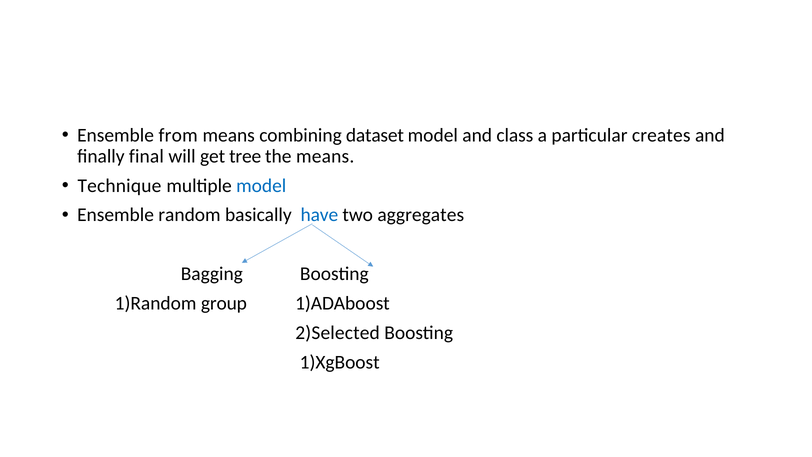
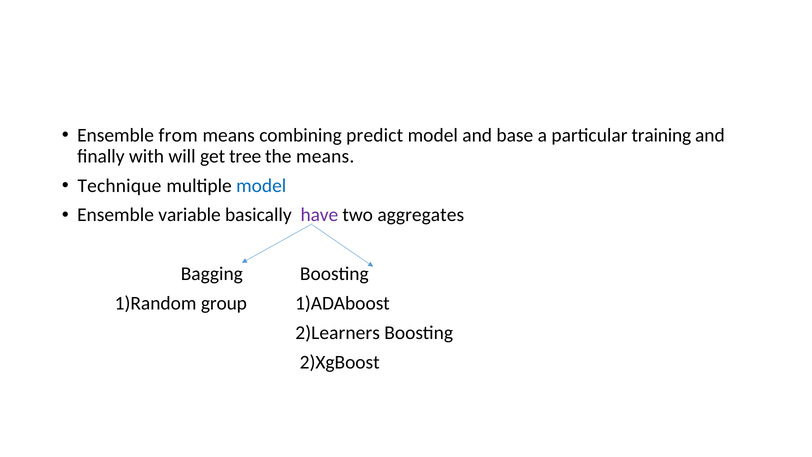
dataset: dataset -> predict (375, 135)
class: class -> base (515, 135)
creates: creates -> training (661, 135)
final: final -> with (146, 156)
random: random -> variable (190, 215)
have colour: blue -> purple (319, 215)
2)Selected: 2)Selected -> 2)Learners (338, 333)
1)XgBoost: 1)XgBoost -> 2)XgBoost (340, 362)
